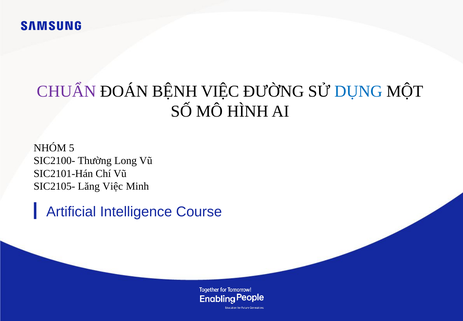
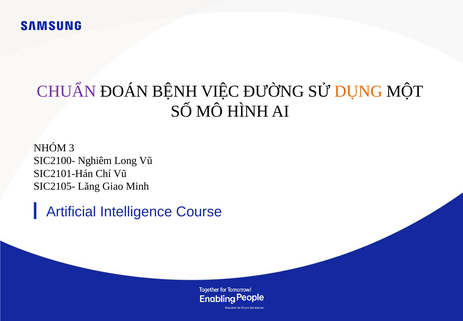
DỤNG colour: blue -> orange (358, 91)
5: 5 -> 3 (72, 148)
Thường: Thường -> Nghiêm (95, 161)
Lăng Việc: Việc -> Giao (113, 186)
